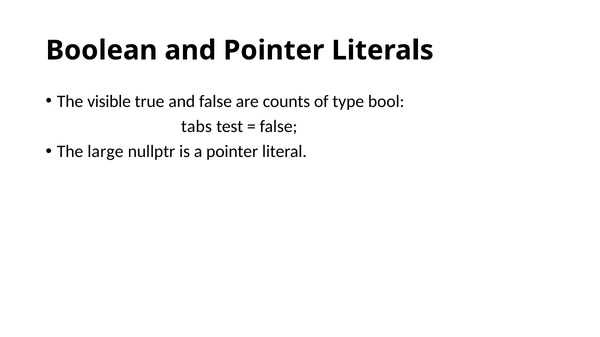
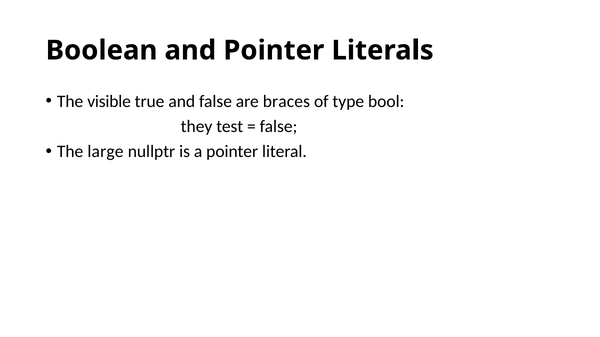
counts: counts -> braces (286, 101)
tabs: tabs -> they (197, 127)
